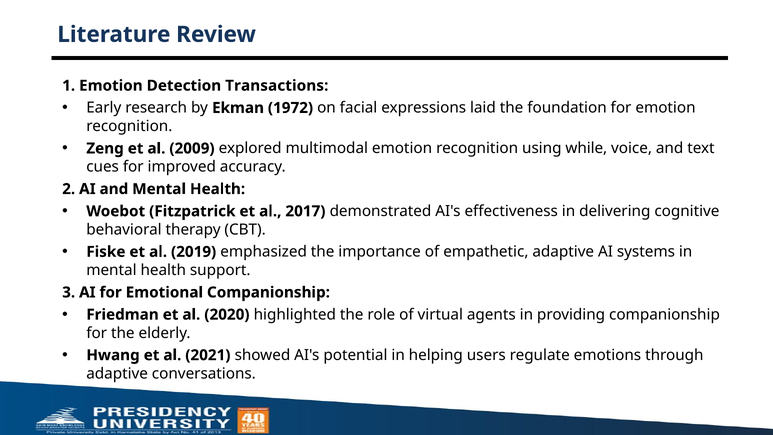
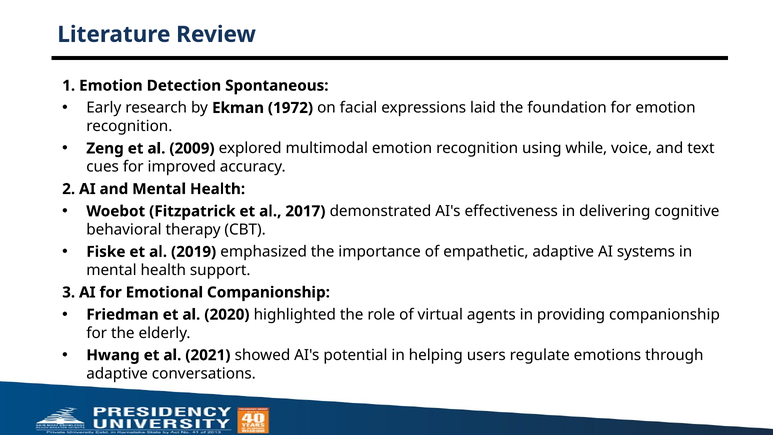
Transactions: Transactions -> Spontaneous (277, 86)
